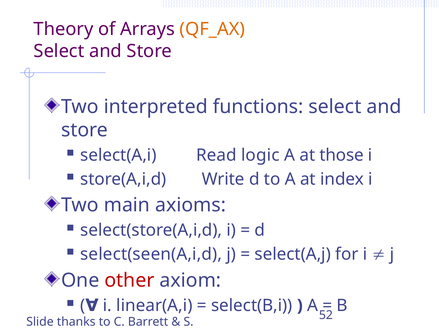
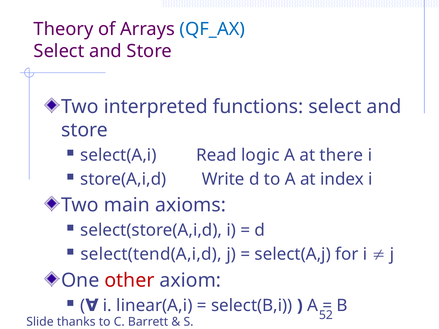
QF_AX colour: orange -> blue (212, 29)
those: those -> there (341, 155)
select(seen(A,i,d: select(seen(A,i,d -> select(tend(A,i,d (151, 254)
